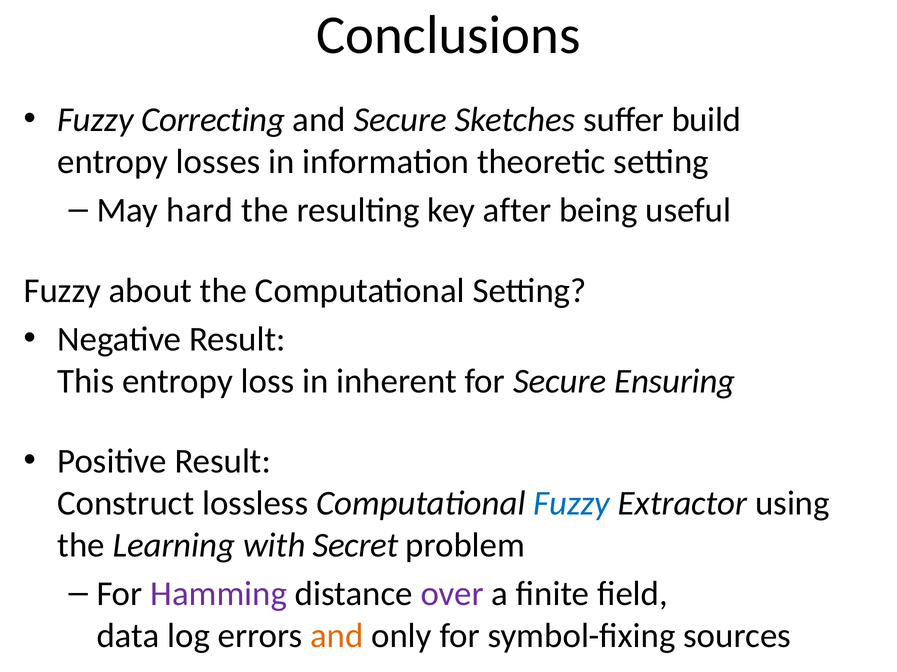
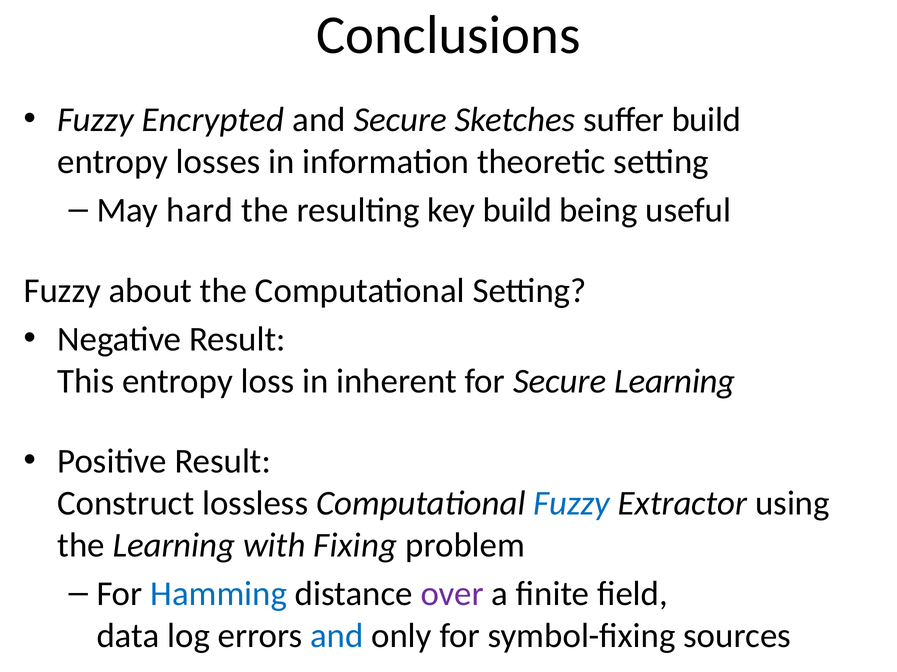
Correcting: Correcting -> Encrypted (213, 120)
key after: after -> build (517, 211)
Secure Ensuring: Ensuring -> Learning (675, 382)
Secret: Secret -> Fixing (355, 546)
Hamming colour: purple -> blue (219, 595)
and colour: orange -> blue (337, 636)
